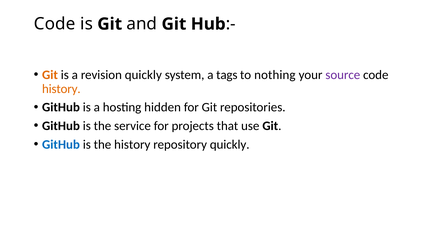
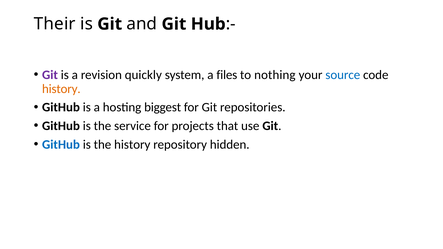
Code: Code -> Their (55, 24)
Git colour: orange -> purple (50, 75)
tags: tags -> files (227, 75)
source colour: purple -> blue (343, 75)
hidden: hidden -> biggest (163, 107)
repository quickly: quickly -> hidden (230, 145)
